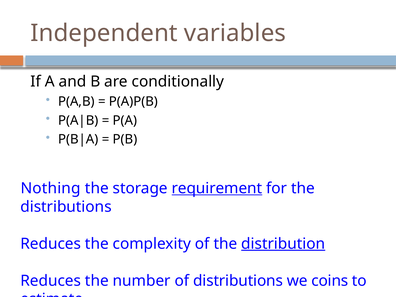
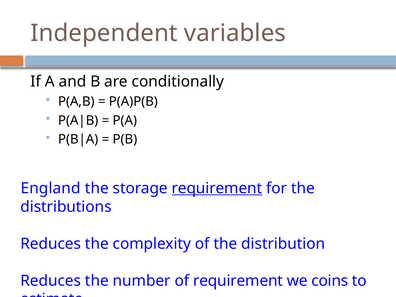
Nothing: Nothing -> England (51, 188)
distribution underline: present -> none (283, 244)
of distributions: distributions -> requirement (238, 281)
